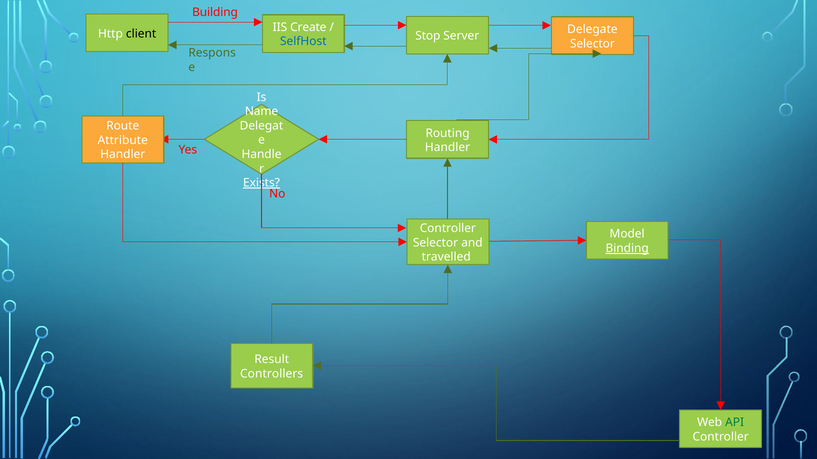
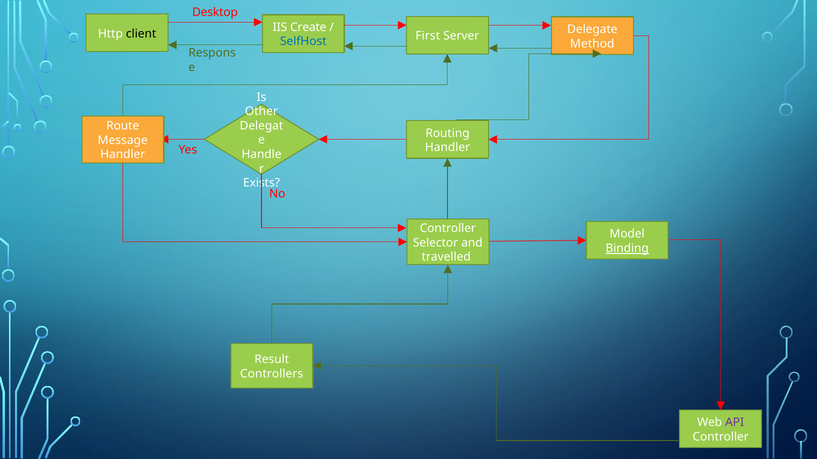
Building: Building -> Desktop (215, 13)
Stop: Stop -> First (428, 36)
Selector: Selector -> Method (592, 44)
Name: Name -> Other (261, 112)
Attribute: Attribute -> Message (123, 140)
Exists underline: present -> none (261, 183)
API colour: green -> purple (735, 423)
